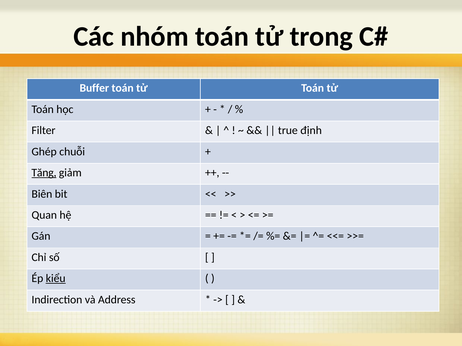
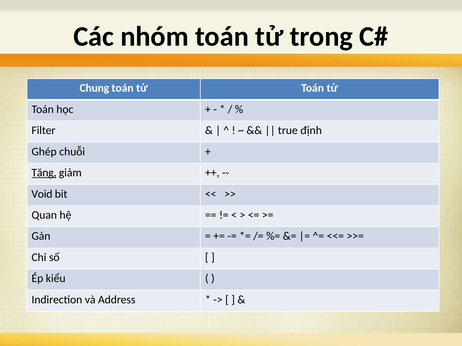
Buffer: Buffer -> Chung (94, 88)
Biên: Biên -> Void (42, 194)
kiểu underline: present -> none (56, 279)
